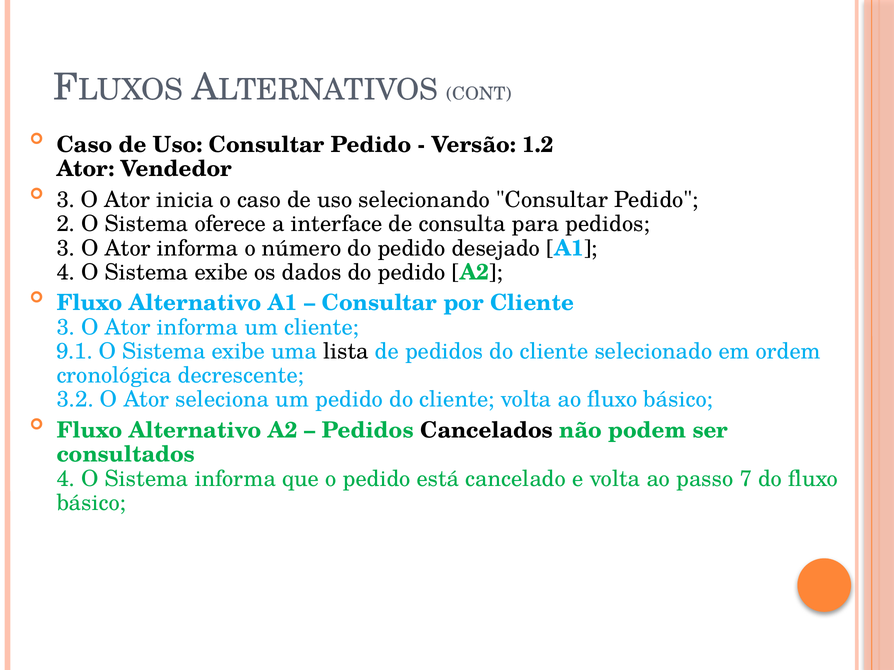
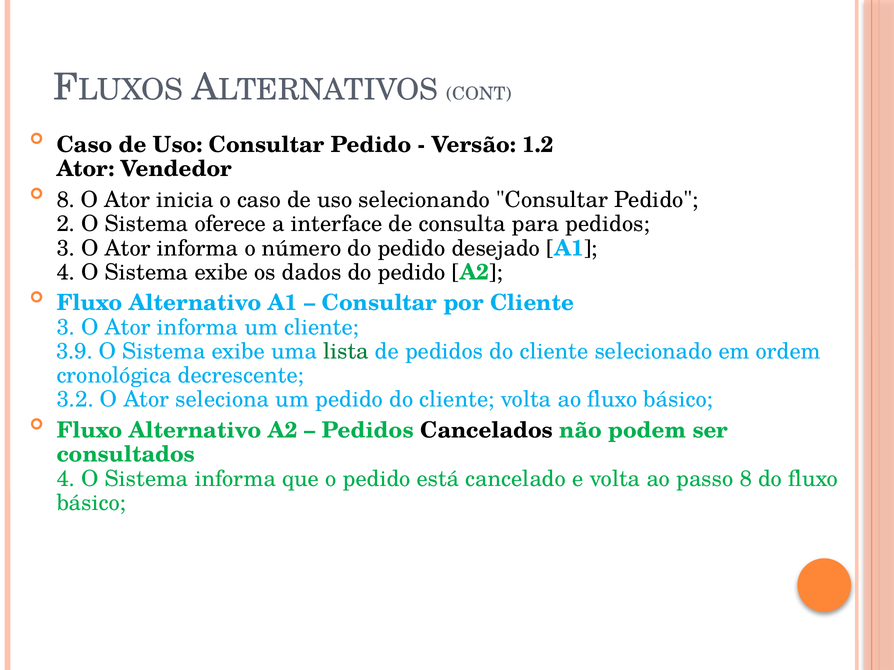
3: 3 -> 8 (66, 200)
9.1: 9.1 -> 3.9 (75, 352)
lista colour: black -> green (346, 352)
passo 7: 7 -> 8 (746, 479)
